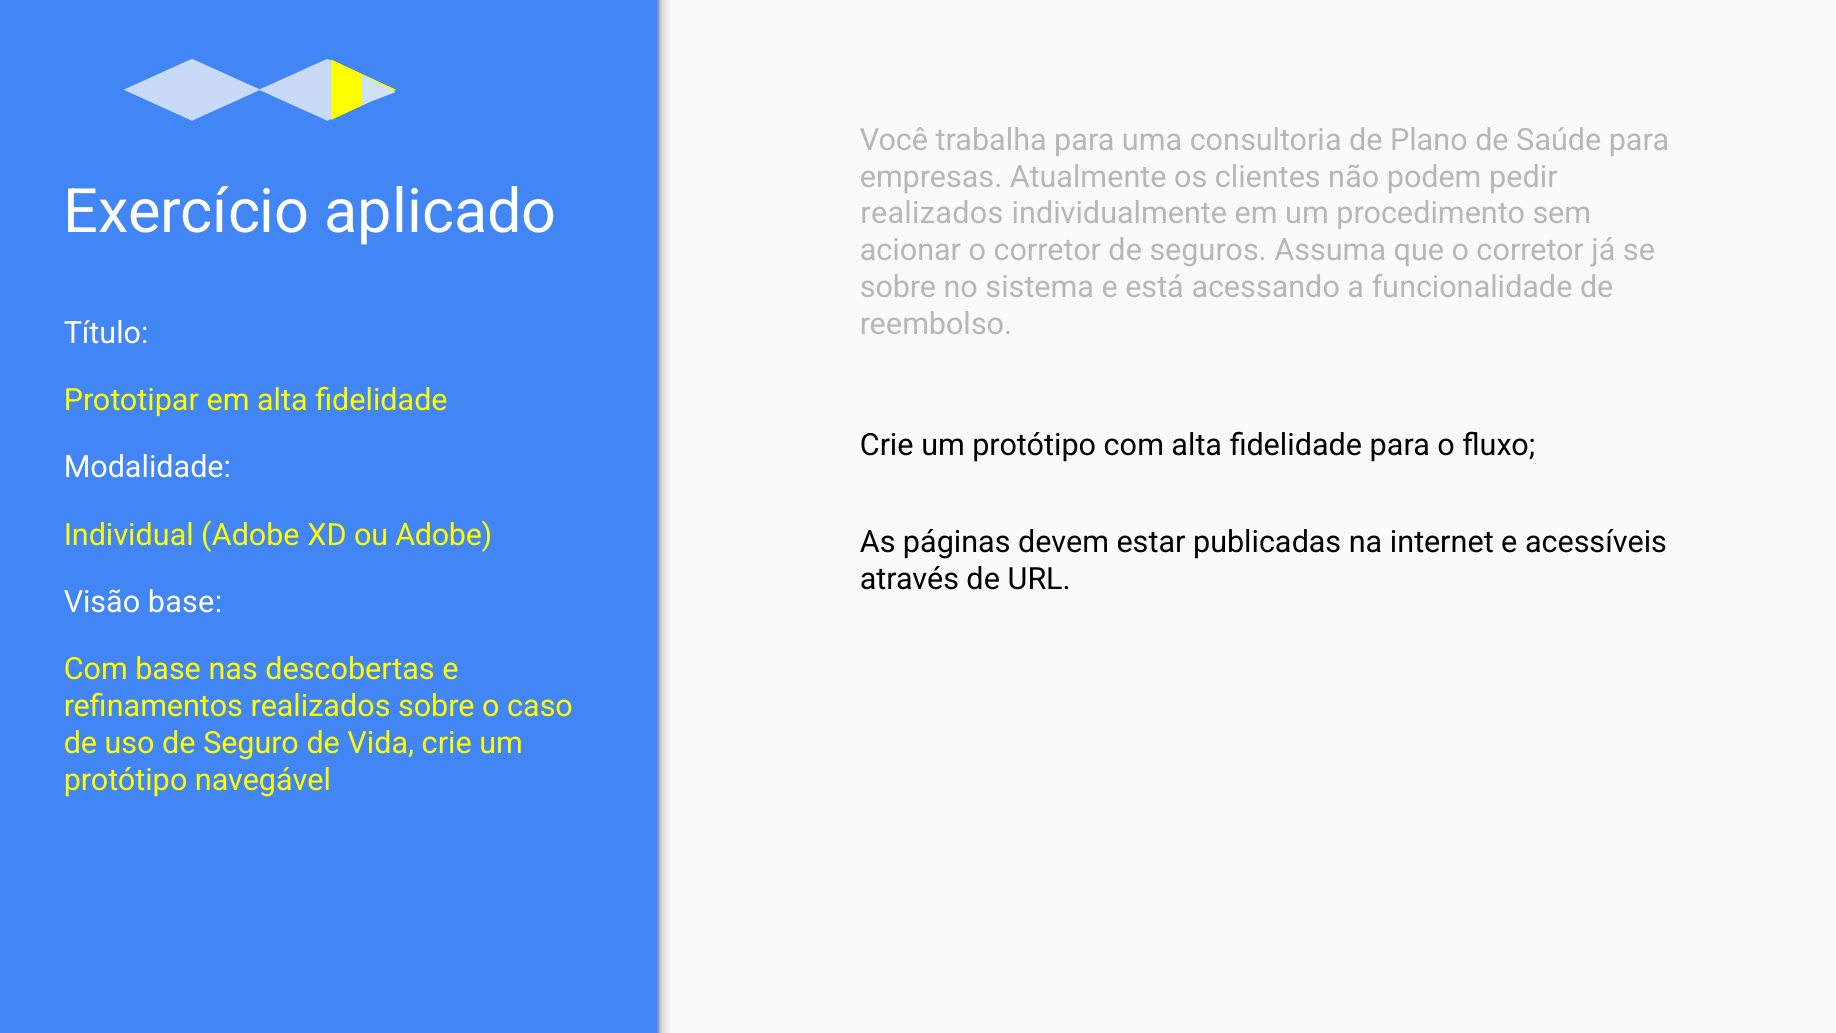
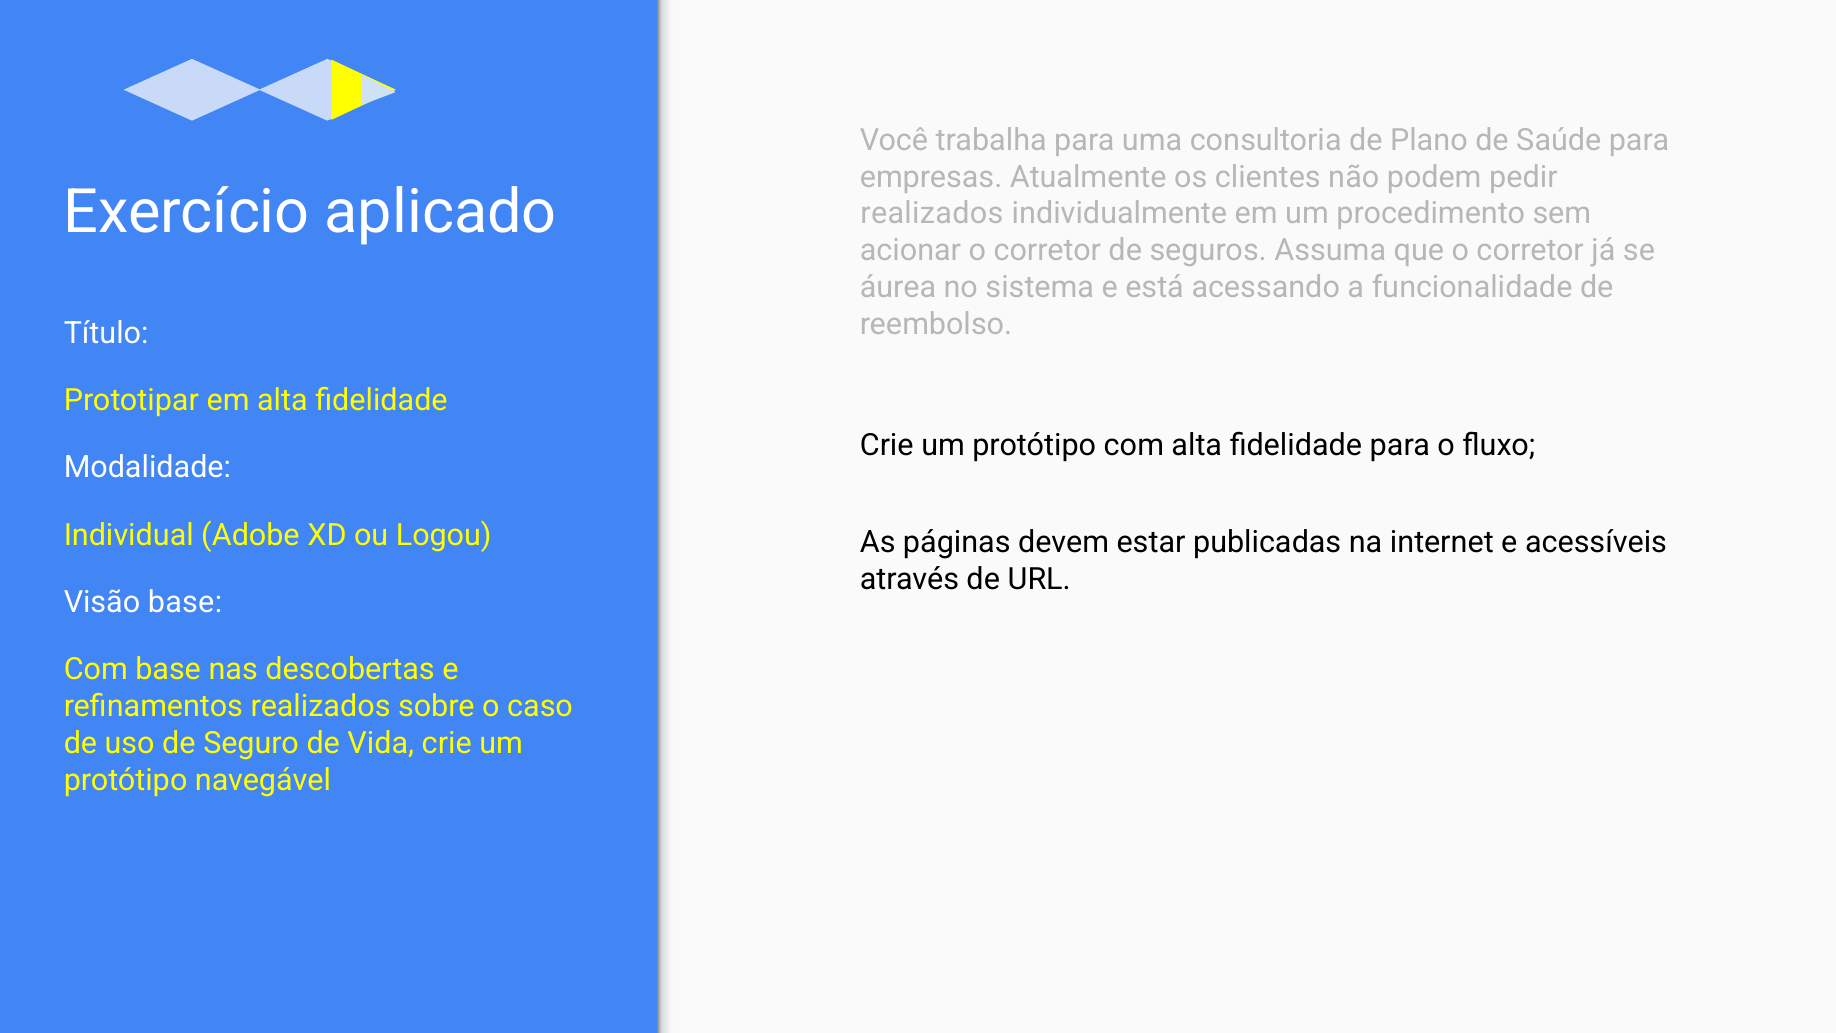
sobre: sobre -> áurea (898, 287)
ou Adobe: Adobe -> Logou (444, 535)
